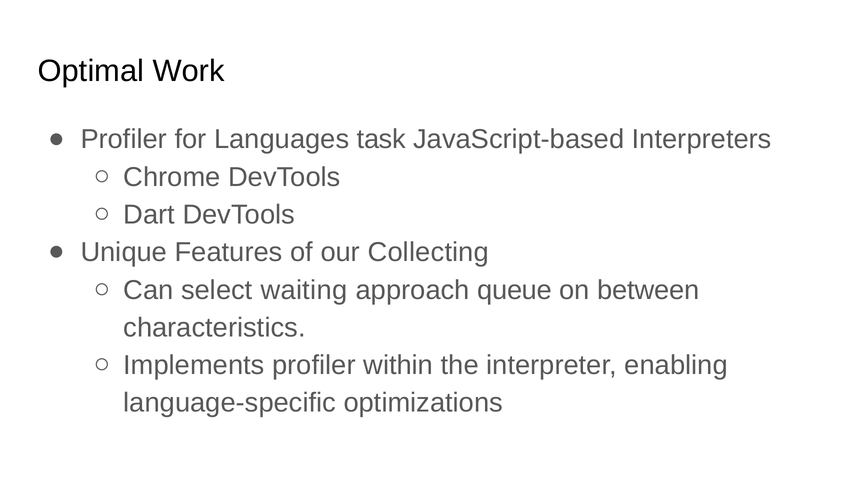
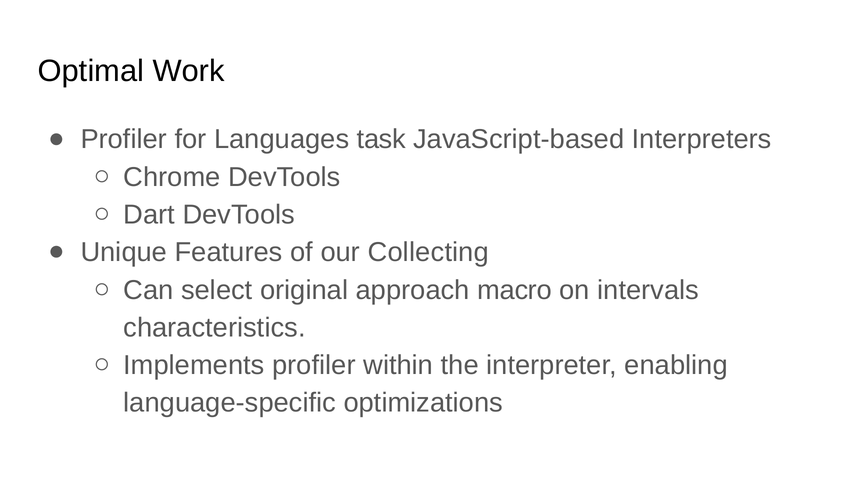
waiting: waiting -> original (304, 290)
queue: queue -> macro (515, 290)
between: between -> intervals (648, 290)
